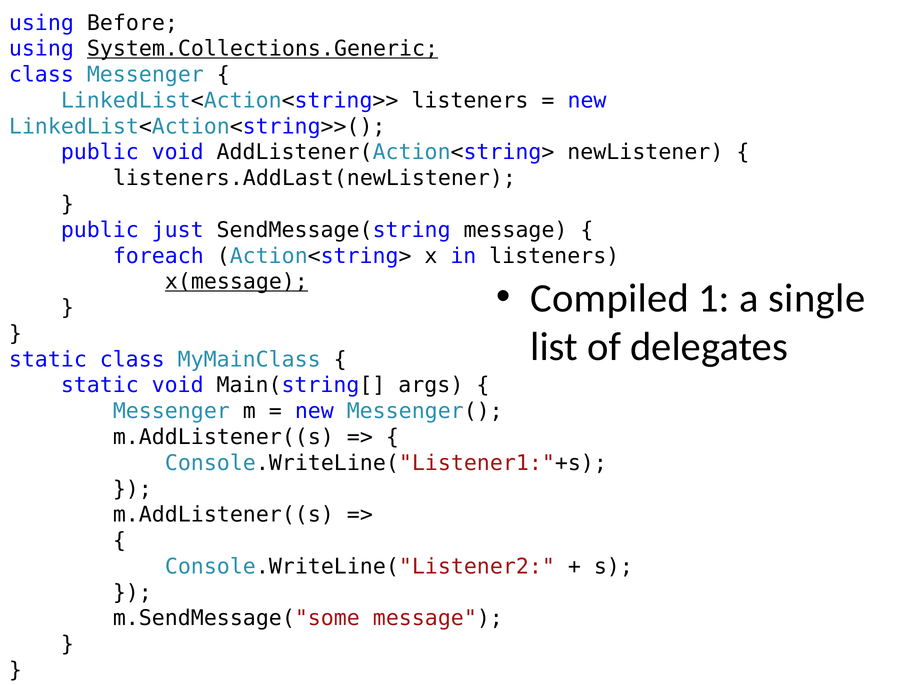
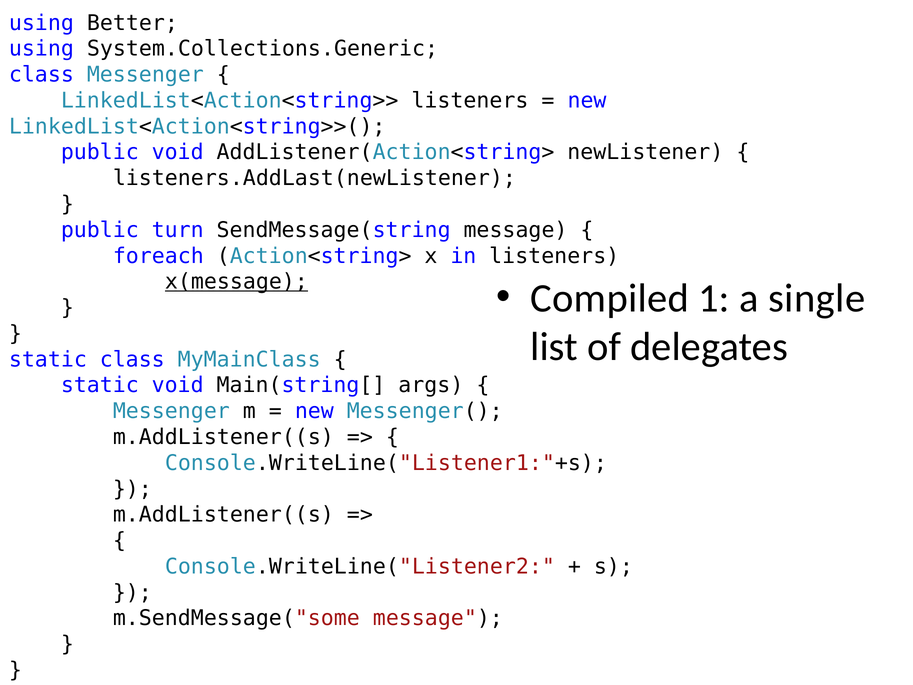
Before: Before -> Better (132, 23)
System.Collections.Generic underline: present -> none (262, 49)
just: just -> turn (178, 230)
